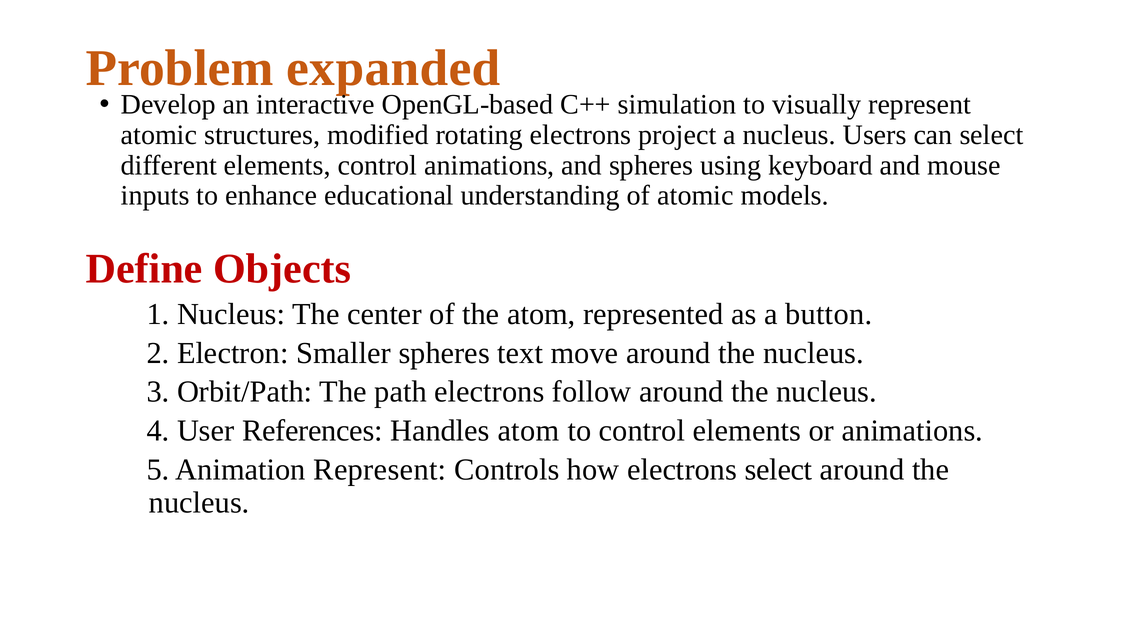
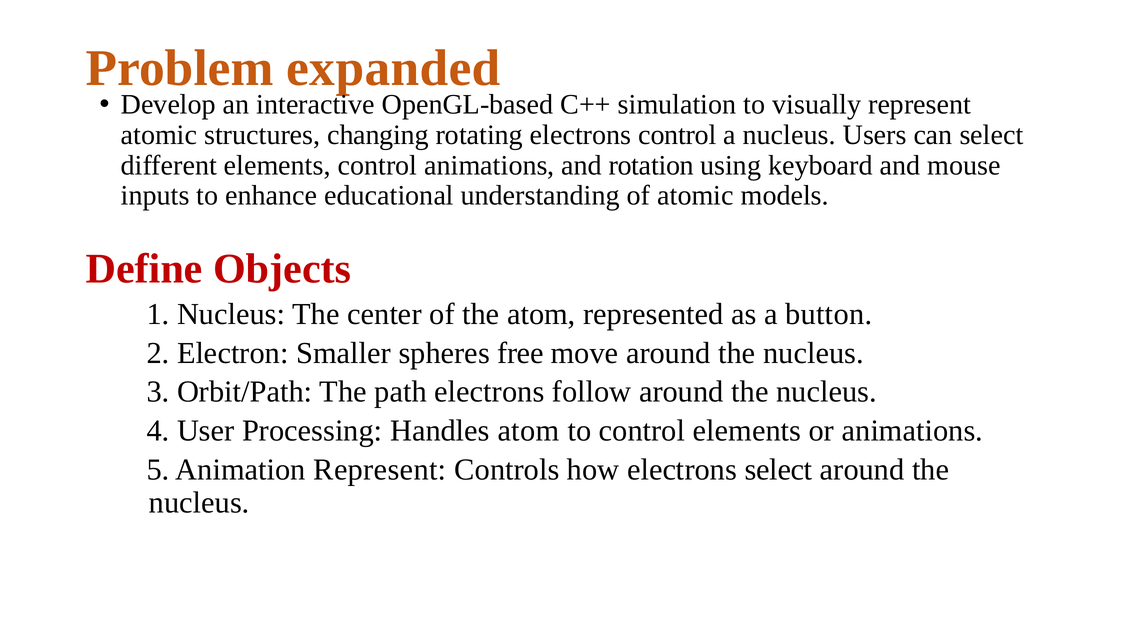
modified: modified -> changing (378, 135)
electrons project: project -> control (677, 135)
and spheres: spheres -> rotation (651, 165)
text: text -> free (520, 353)
References: References -> Processing (312, 430)
